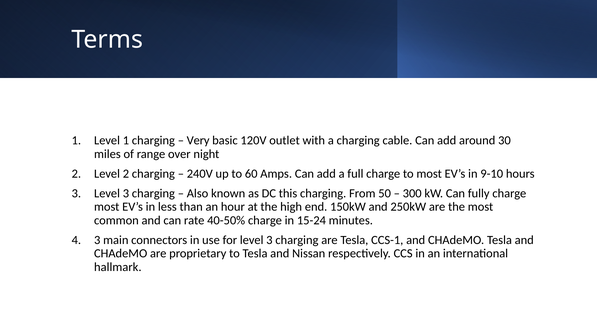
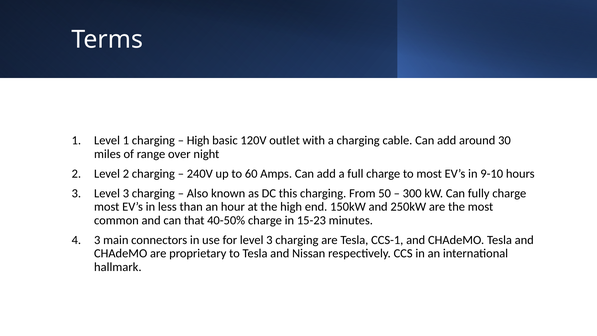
Very: Very -> High (198, 140)
rate: rate -> that (194, 220)
15-24: 15-24 -> 15-23 (311, 220)
